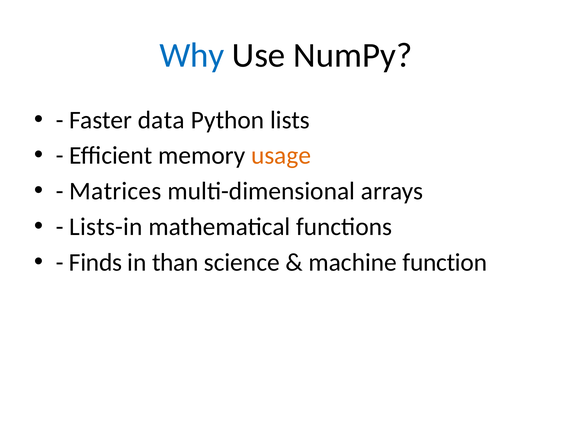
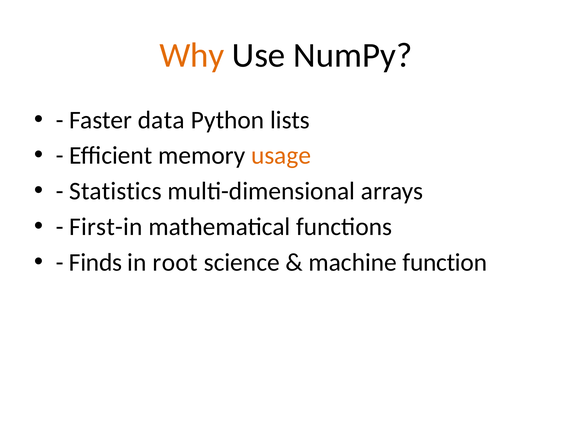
Why colour: blue -> orange (192, 55)
Matrices: Matrices -> Statistics (115, 191)
Lists-in: Lists-in -> First-in (106, 227)
than: than -> root (175, 262)
